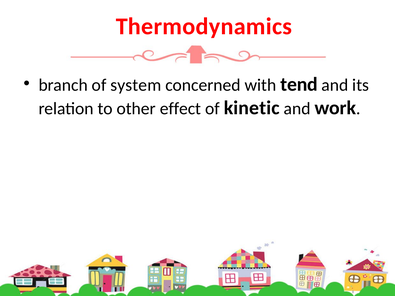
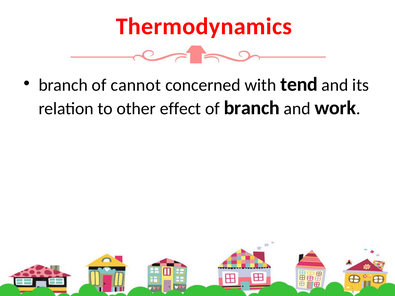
system: system -> cannot (136, 85)
of kinetic: kinetic -> branch (252, 108)
